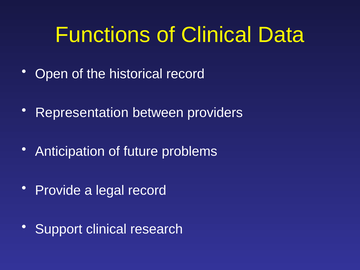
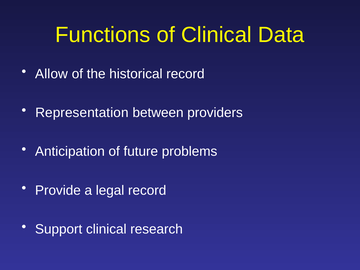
Open: Open -> Allow (52, 74)
